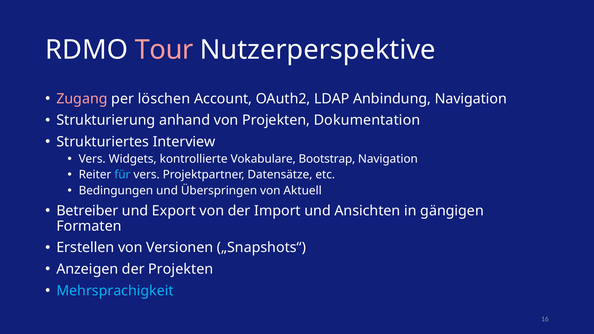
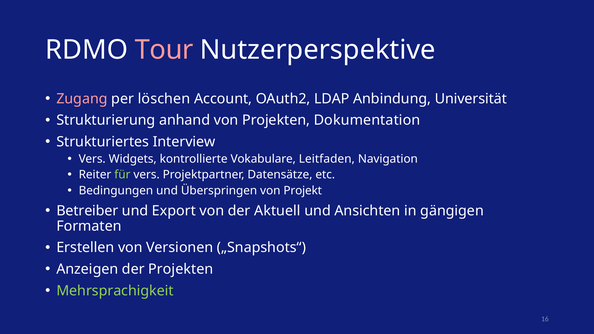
Anbindung Navigation: Navigation -> Universität (471, 99)
Bootstrap: Bootstrap -> Leitfaden (327, 159)
für colour: light blue -> light green (122, 175)
Aktuell: Aktuell -> Projekt (303, 191)
Import: Import -> Aktuell (277, 211)
Mehrsprachigkeit colour: light blue -> light green (115, 291)
